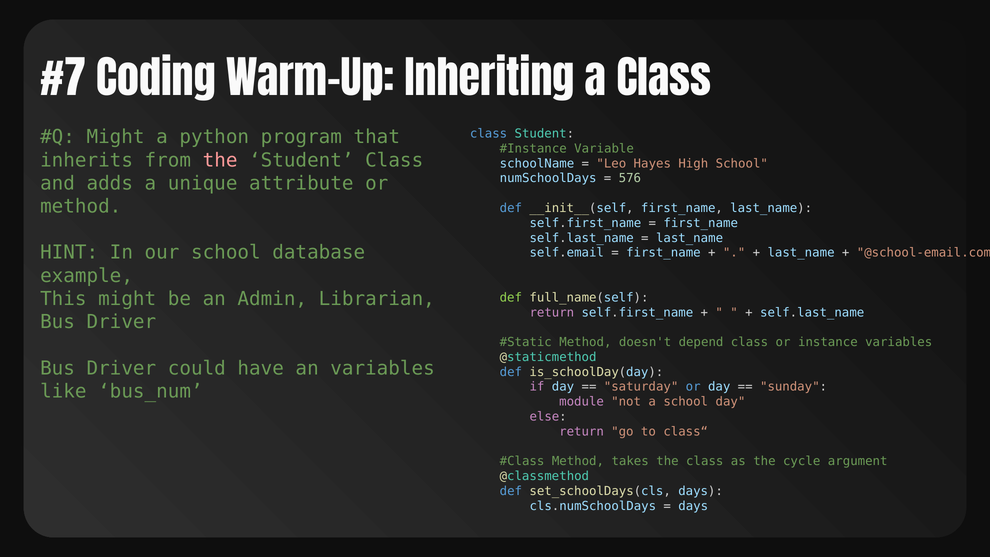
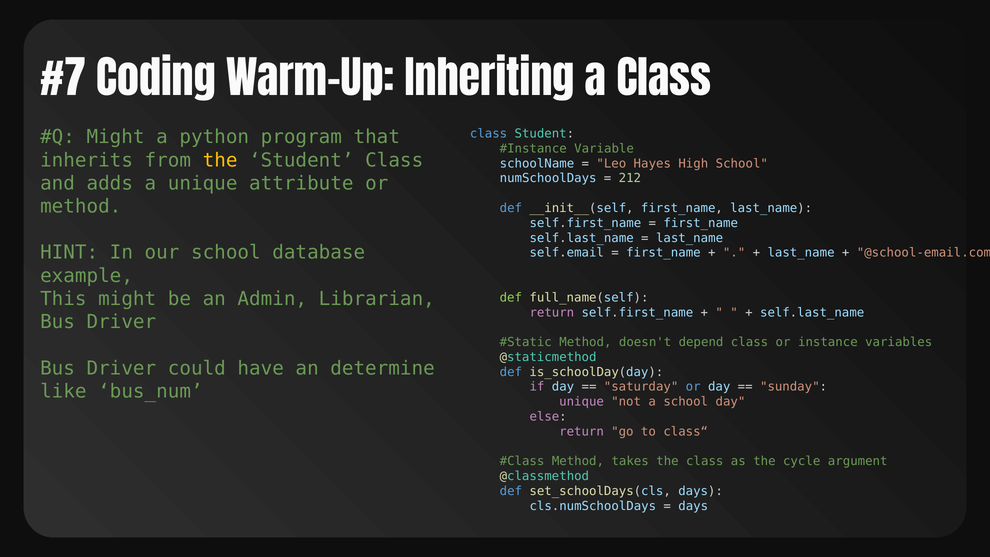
the colour: pink -> yellow (220, 160)
576: 576 -> 212 (630, 178)
an variables: variables -> determine (383, 368)
module: module -> unique (582, 402)
